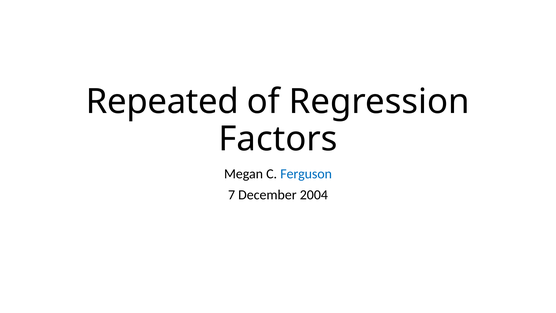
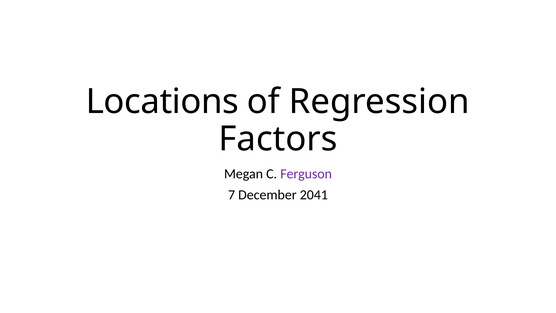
Repeated: Repeated -> Locations (162, 101)
Ferguson colour: blue -> purple (306, 174)
2004: 2004 -> 2041 (314, 195)
